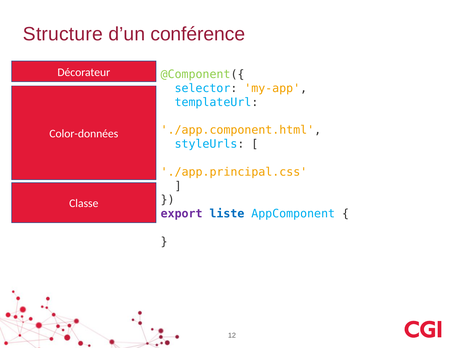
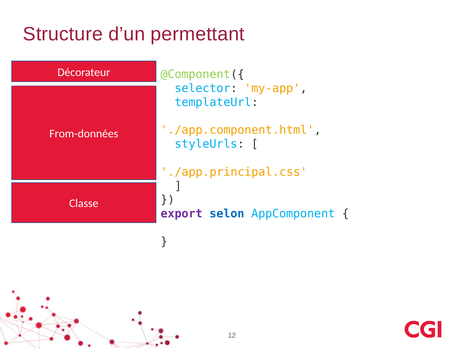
conférence: conférence -> permettant (198, 34)
Color-données: Color-données -> From-données (84, 134)
liste: liste -> selon (227, 214)
